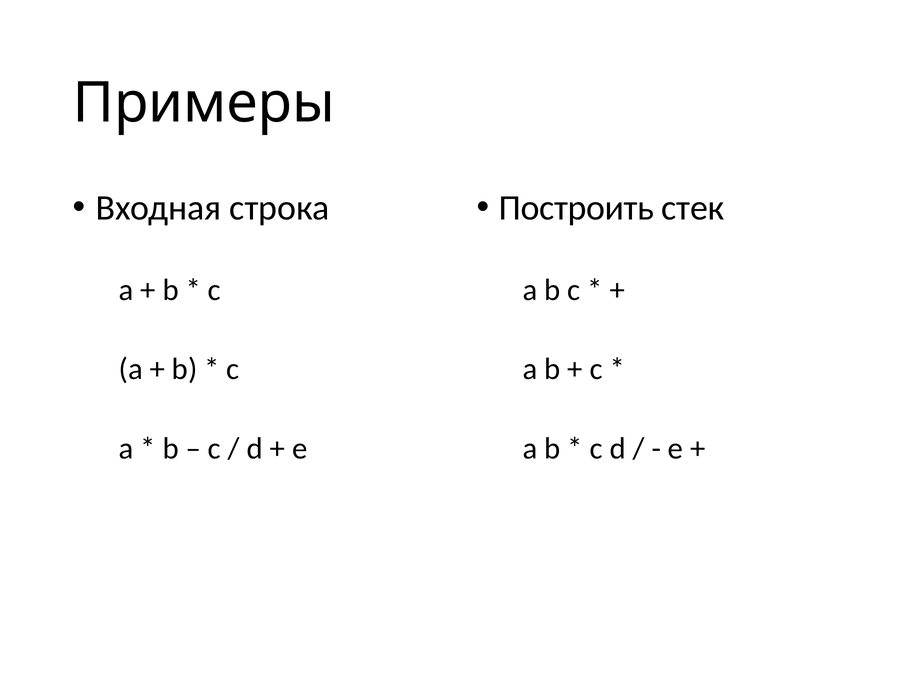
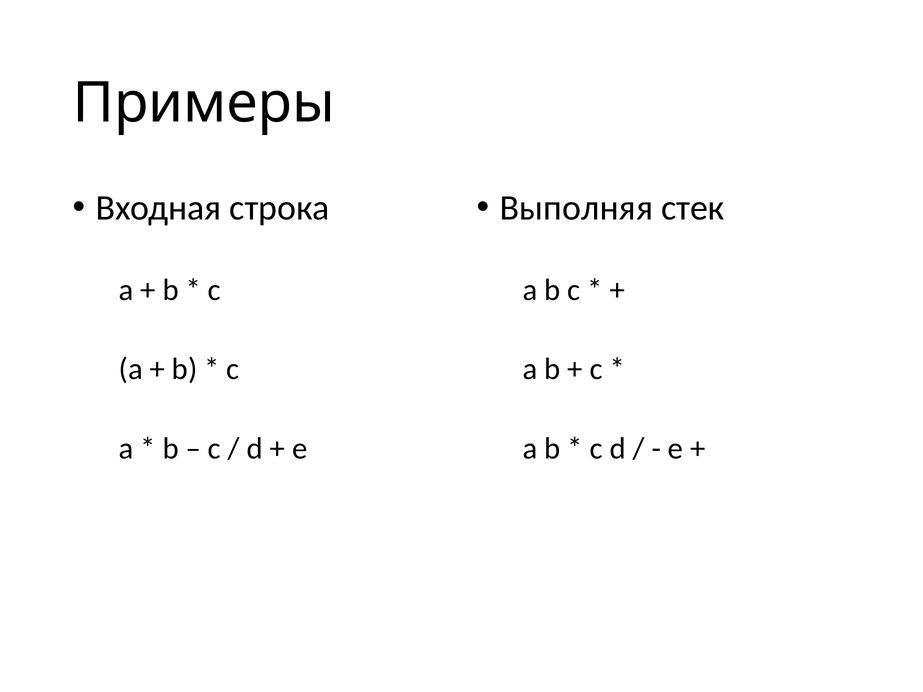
Построить: Построить -> Выполняя (576, 208)
